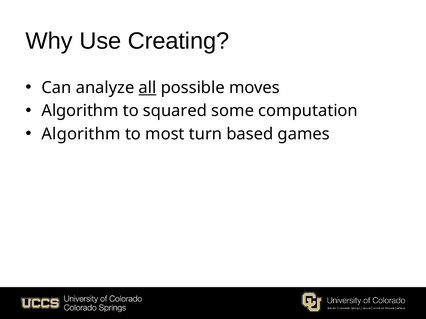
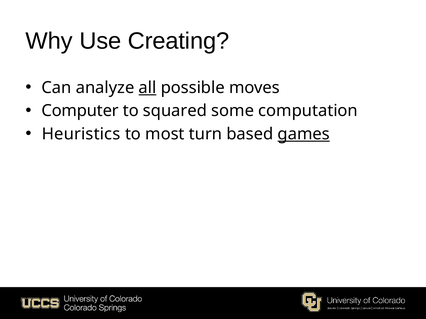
Algorithm: Algorithm -> Computer (80, 111)
Algorithm: Algorithm -> Heuristics (81, 134)
games underline: none -> present (304, 134)
